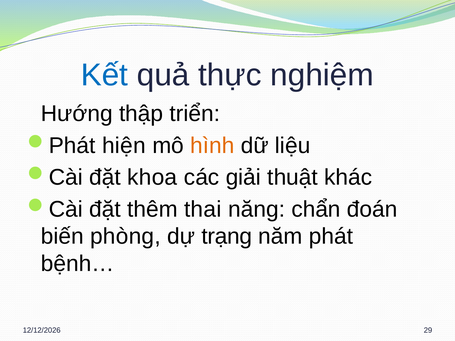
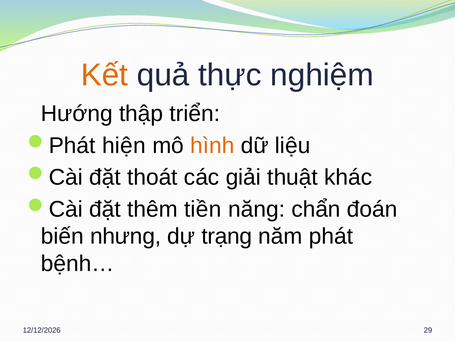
Kết colour: blue -> orange (104, 75)
khoa: khoa -> thoát (152, 177)
thai: thai -> tiền (203, 209)
phòng: phòng -> nhưng (126, 237)
